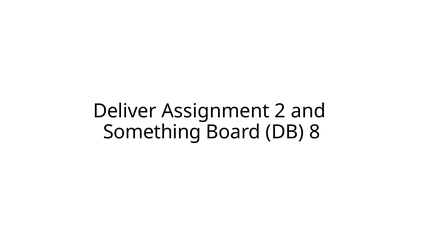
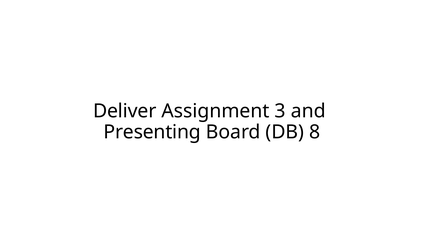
2: 2 -> 3 (280, 111)
Something: Something -> Presenting (152, 132)
